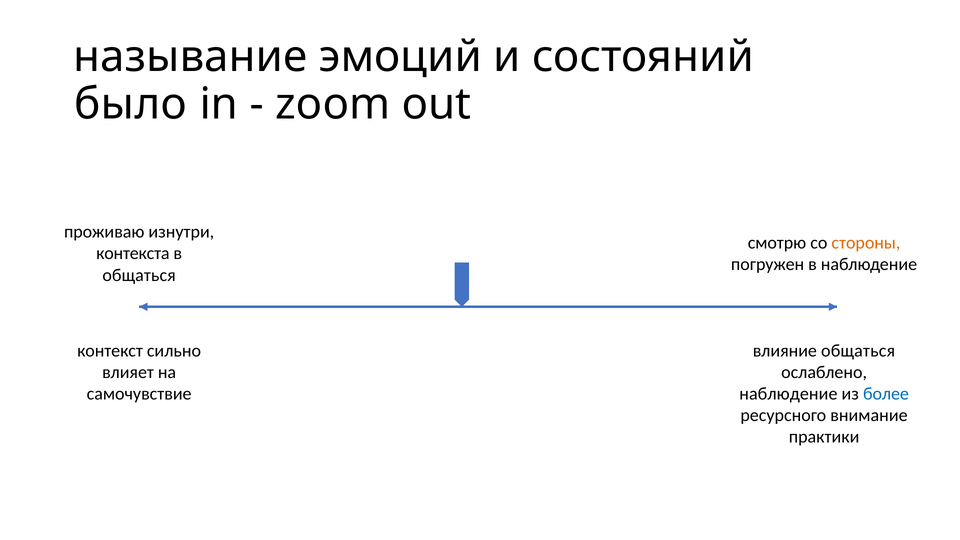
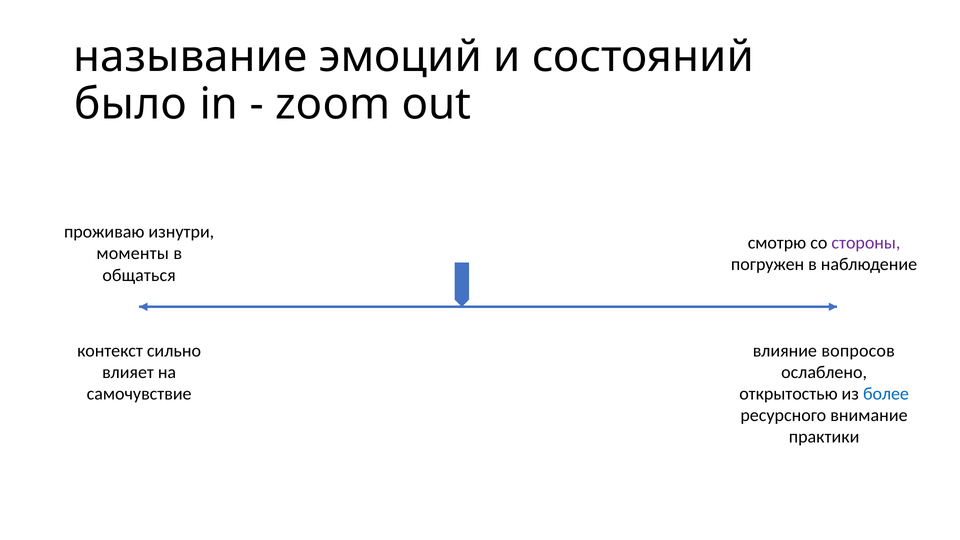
стороны colour: orange -> purple (866, 243)
контекста: контекста -> моменты (133, 254)
влияние общаться: общаться -> вопросов (858, 351)
наблюдение: наблюдение -> открытостью (788, 394)
